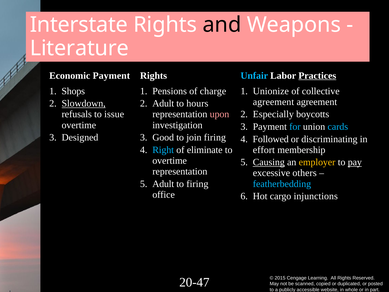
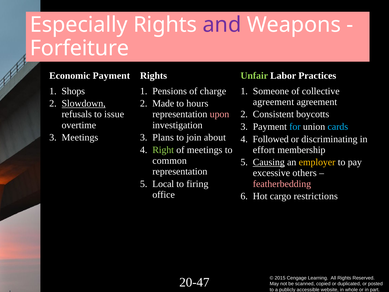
Interstate: Interstate -> Especially (79, 25)
and colour: black -> purple (222, 25)
Literature: Literature -> Forfeiture (79, 48)
Unfair colour: light blue -> light green (254, 75)
Practices underline: present -> none (317, 75)
Unionize: Unionize -> Someone (271, 91)
Adult: Adult -> Made (163, 103)
Especially: Especially -> Consistent (273, 114)
Designed: Designed -> Meetings (80, 137)
Good: Good -> Plans (163, 137)
join firing: firing -> about (215, 137)
Right colour: light blue -> light green (163, 150)
of eliminate: eliminate -> meetings (205, 150)
overtime: overtime -> common (170, 160)
pay underline: present -> none (355, 162)
Adult: Adult -> Local (163, 184)
featherbedding colour: light blue -> pink (282, 184)
injunctions: injunctions -> restrictions (316, 196)
